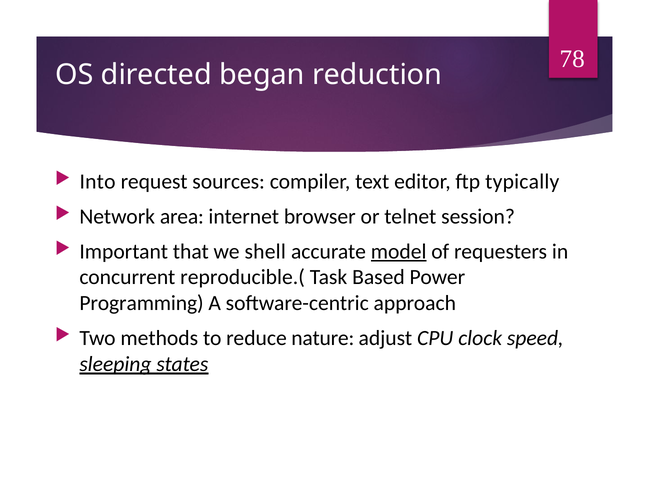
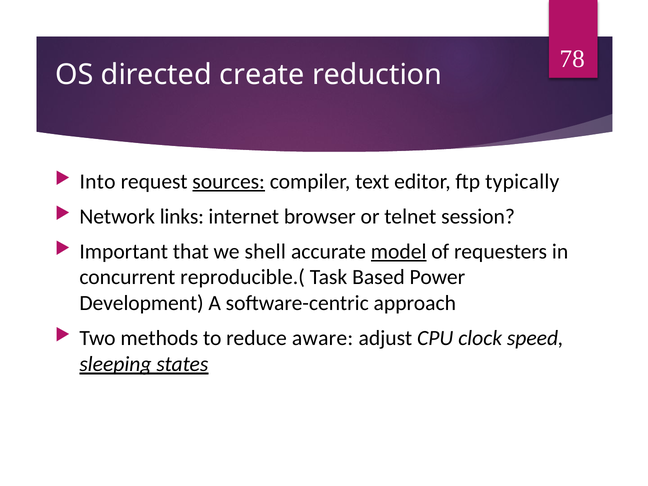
began: began -> create (262, 75)
sources underline: none -> present (229, 182)
area: area -> links (182, 217)
Programming: Programming -> Development (141, 303)
nature: nature -> aware (323, 338)
